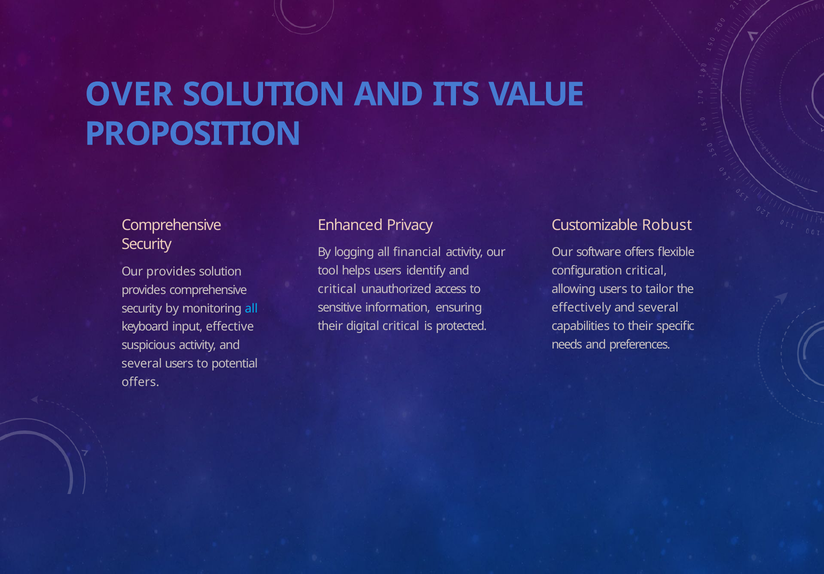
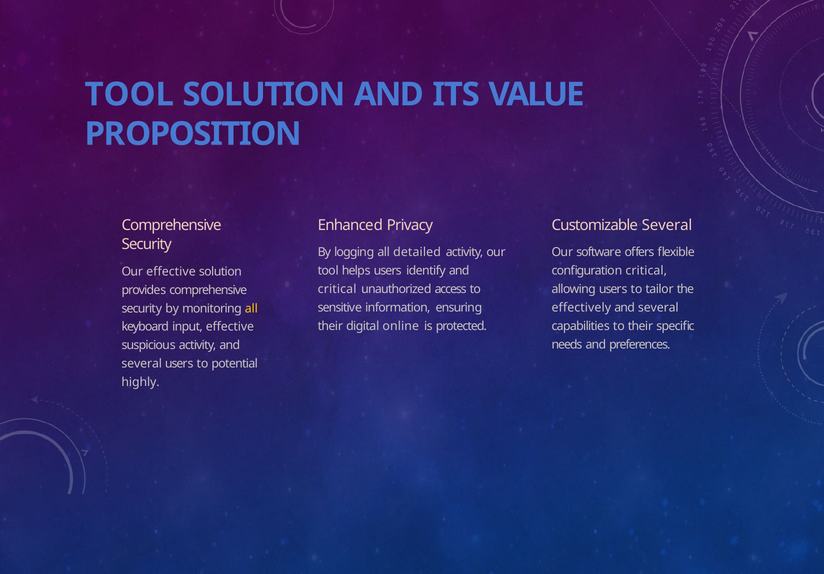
OVER: OVER -> TOOL (129, 94)
Customizable Robust: Robust -> Several (667, 225)
financial: financial -> detailed (417, 252)
Our provides: provides -> effective (171, 271)
all colour: light blue -> yellow (251, 308)
digital critical: critical -> online (401, 326)
offers: offers -> highly (141, 382)
